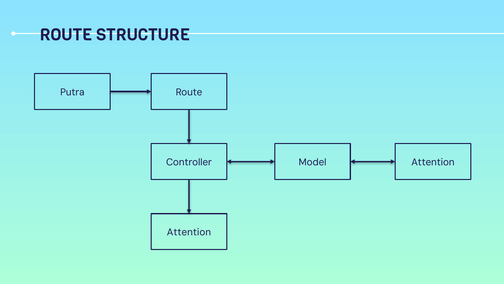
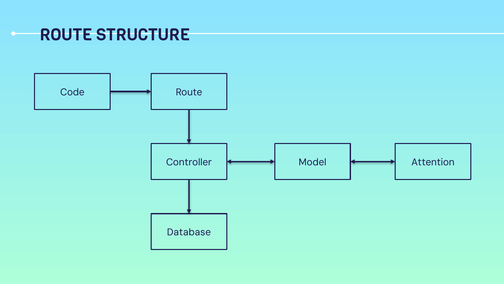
Putra: Putra -> Code (72, 92)
Attention: Attention -> Database (189, 232)
